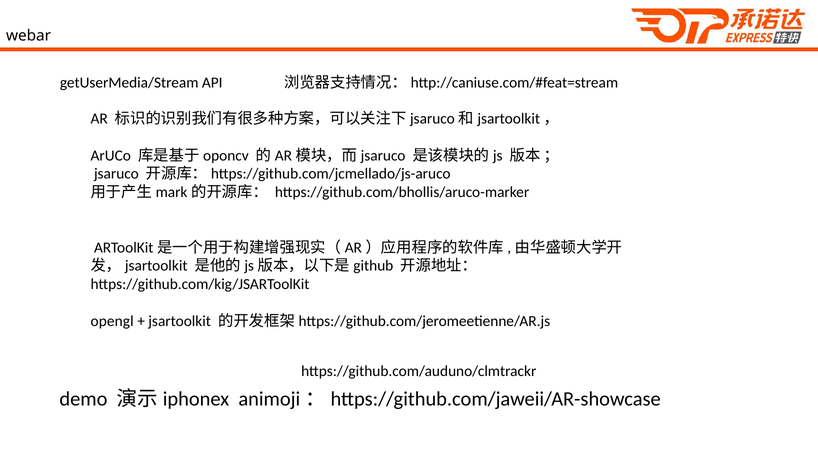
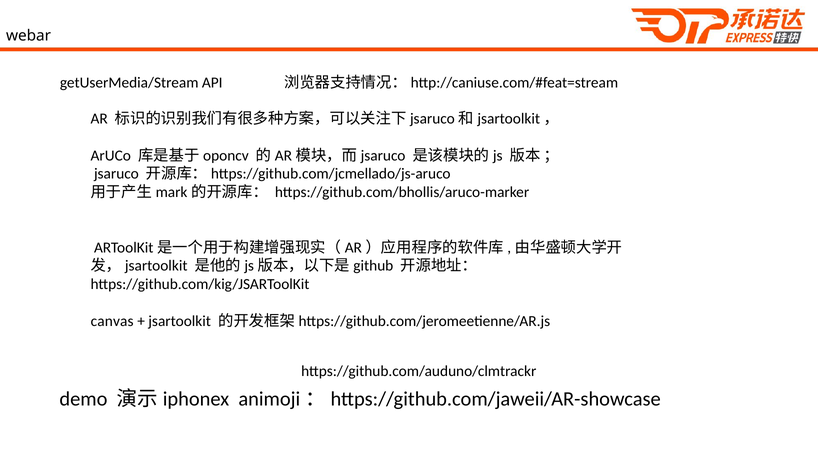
opengl: opengl -> canvas (112, 321)
